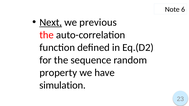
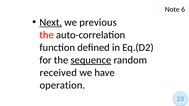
sequence underline: none -> present (91, 60)
property: property -> received (58, 73)
simulation: simulation -> operation (62, 85)
